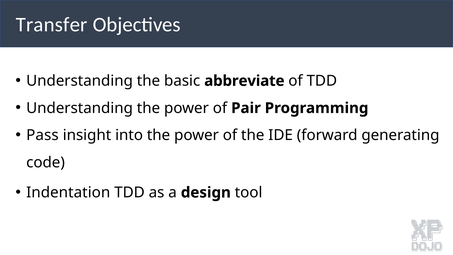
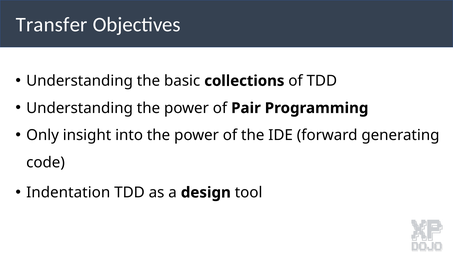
abbreviate: abbreviate -> collections (244, 81)
Pass: Pass -> Only (43, 135)
